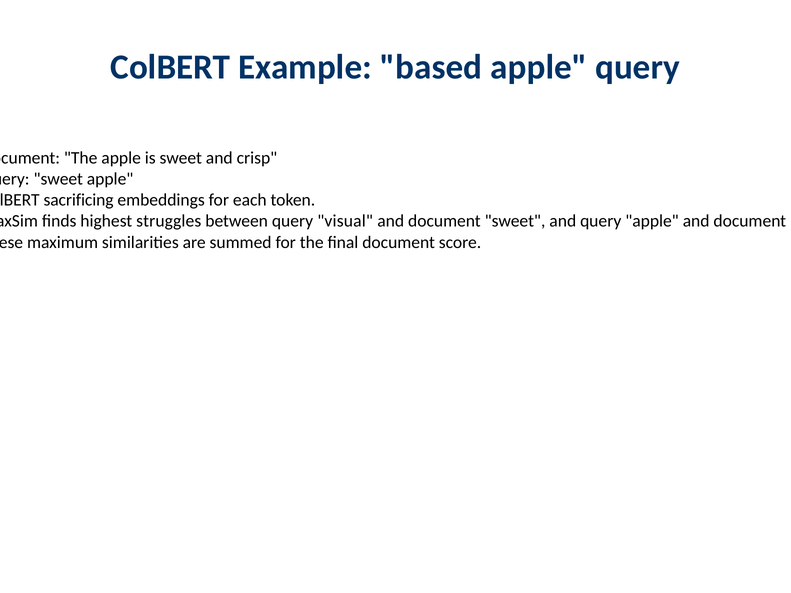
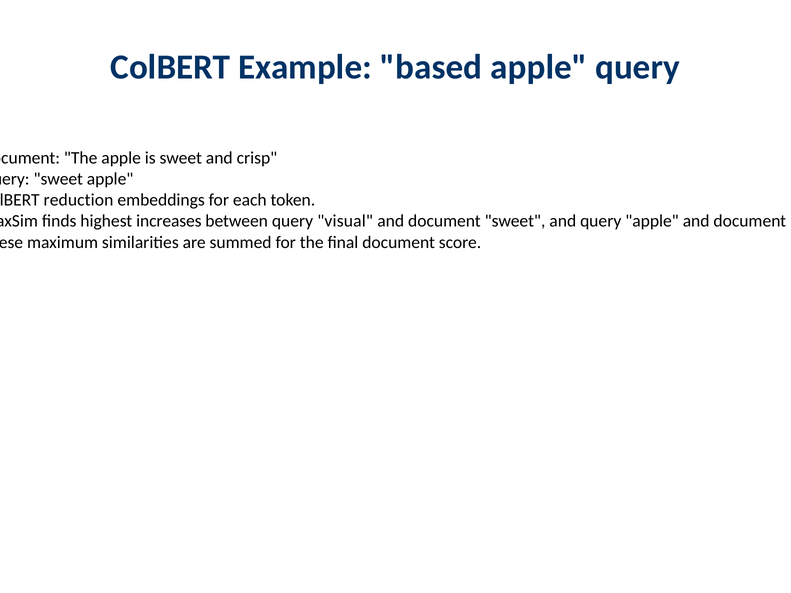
sacrificing: sacrificing -> reduction (78, 200)
struggles: struggles -> increases (169, 221)
